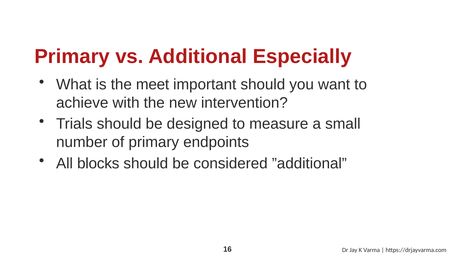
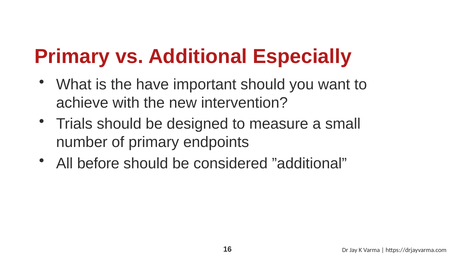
meet: meet -> have (152, 85)
blocks: blocks -> before (98, 163)
